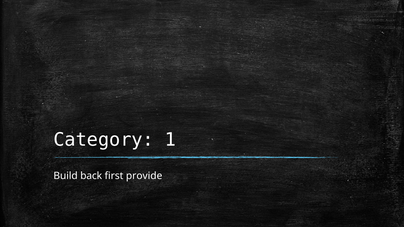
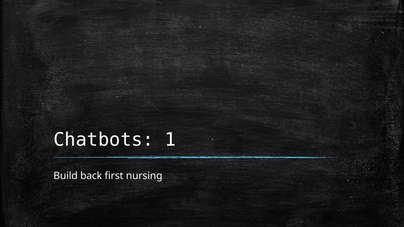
Category: Category -> Chatbots (104, 140)
provide: provide -> nursing (144, 176)
